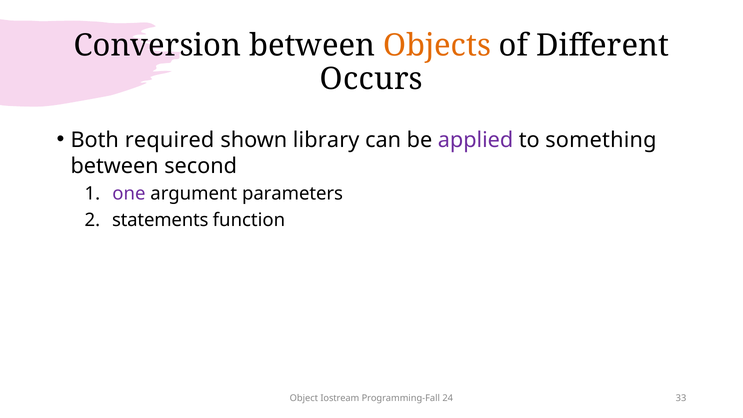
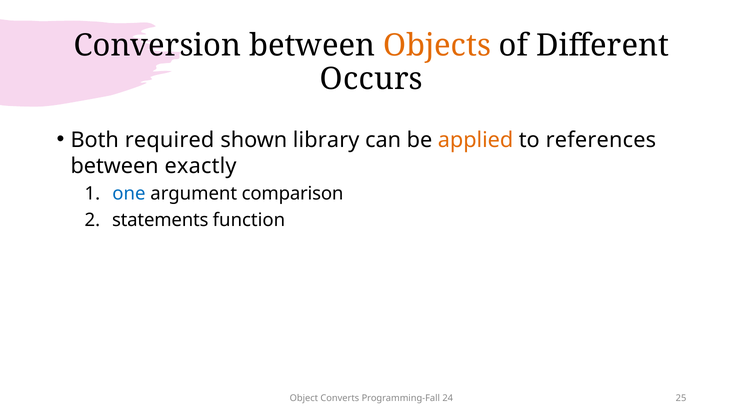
applied colour: purple -> orange (476, 140)
something: something -> references (601, 140)
second: second -> exactly (201, 166)
one colour: purple -> blue (129, 194)
parameters: parameters -> comparison (293, 194)
Iostream: Iostream -> Converts (340, 398)
33: 33 -> 25 (681, 398)
